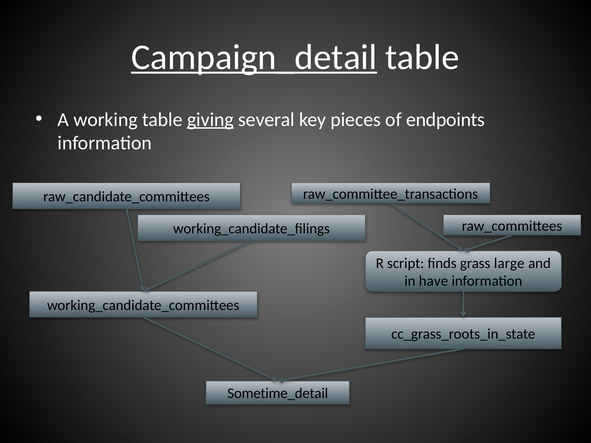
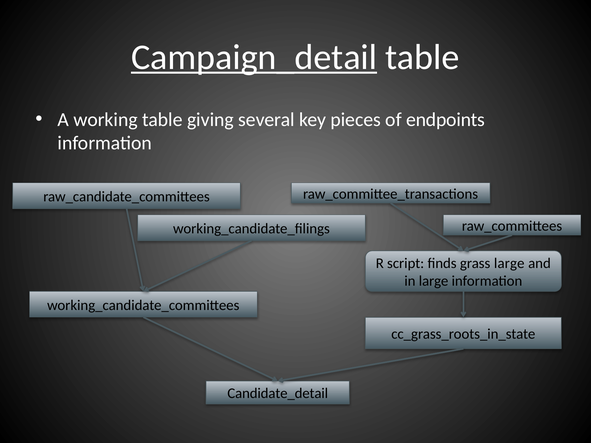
giving underline: present -> none (210, 120)
in have: have -> large (434, 281)
Sometime_detail: Sometime_detail -> Candidate_detail (278, 394)
